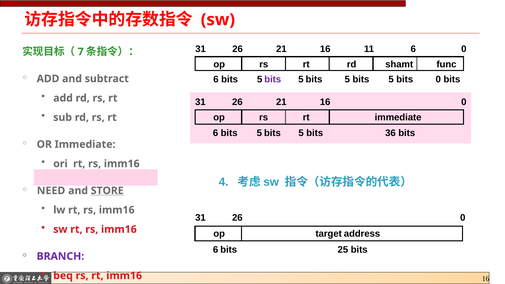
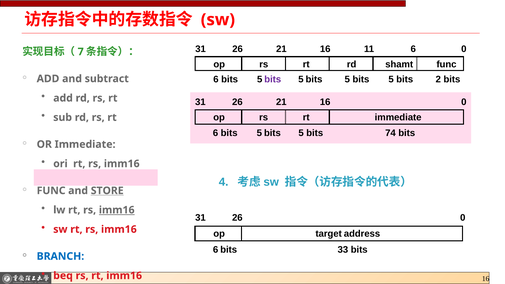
bits 0: 0 -> 2 (438, 79)
36: 36 -> 74 (390, 133)
NEED: NEED -> FUNC (51, 191)
imm16 underline: none -> present (117, 210)
25: 25 -> 33 (343, 250)
BRANCH colour: purple -> blue (60, 256)
